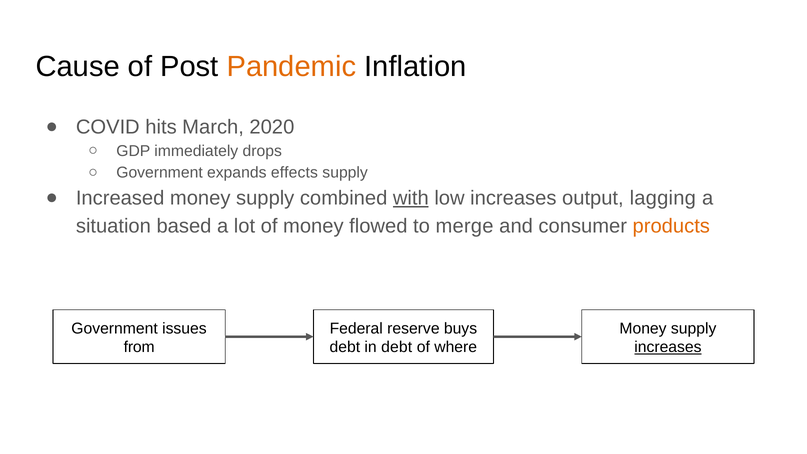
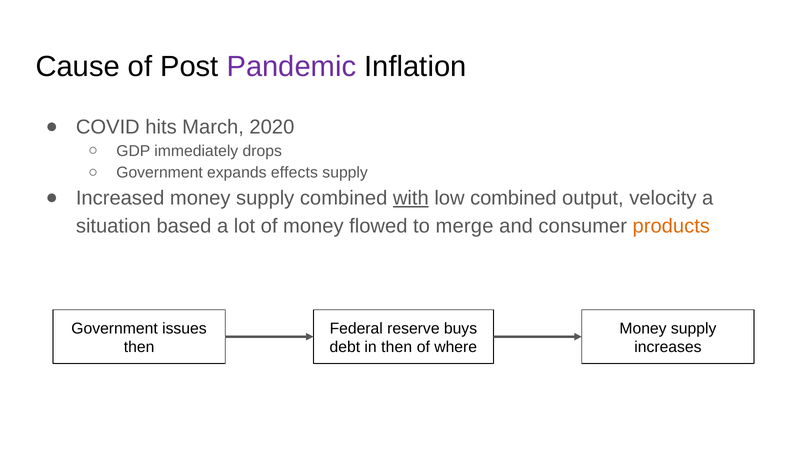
Pandemic colour: orange -> purple (291, 67)
low increases: increases -> combined (513, 198)
lagging: lagging -> velocity (663, 198)
from: from -> then (139, 347)
in debt: debt -> then (397, 347)
increases underline: present -> none (668, 347)
